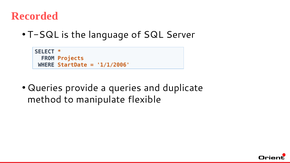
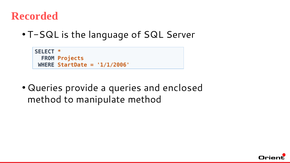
duplicate: duplicate -> enclosed (183, 88)
manipulate flexible: flexible -> method (145, 100)
